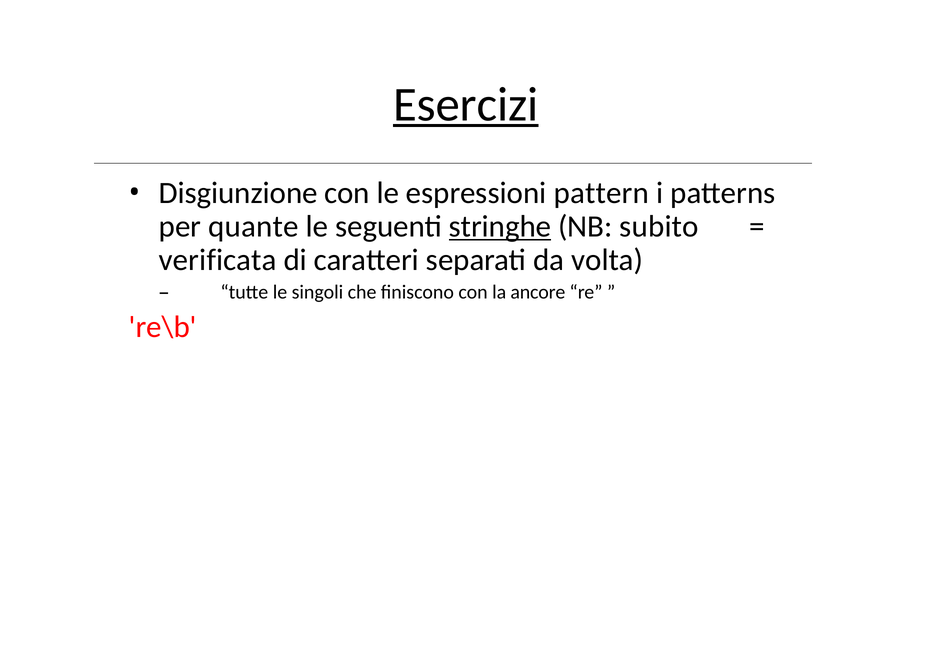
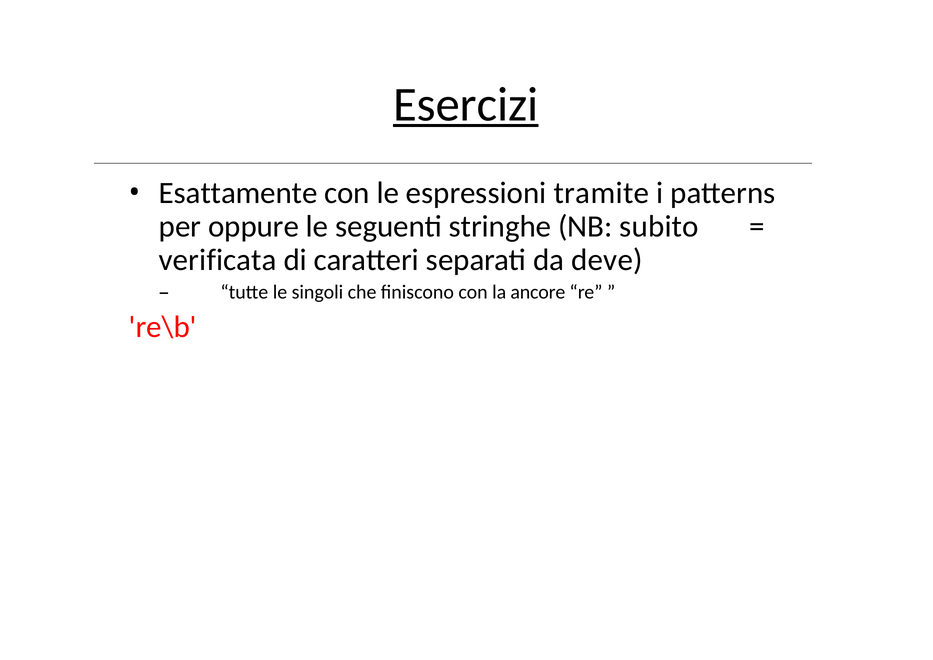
Disgiunzione: Disgiunzione -> Esattamente (238, 193)
pattern: pattern -> tramite (601, 193)
quante: quante -> oppure (254, 226)
stringhe underline: present -> none (500, 226)
volta: volta -> deve (607, 260)
